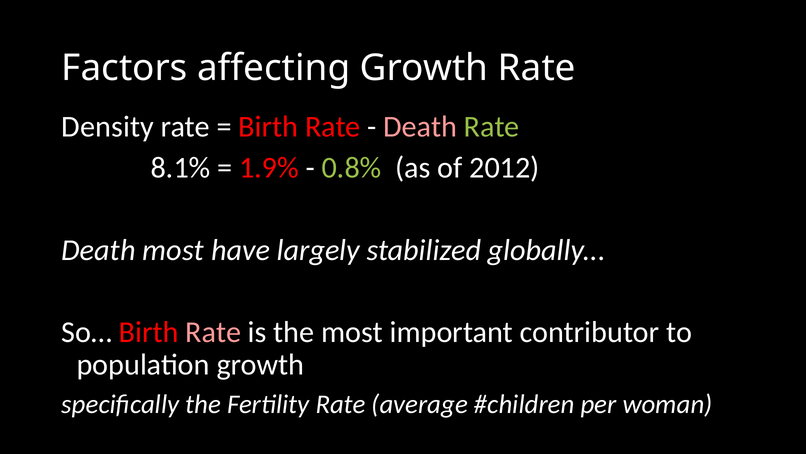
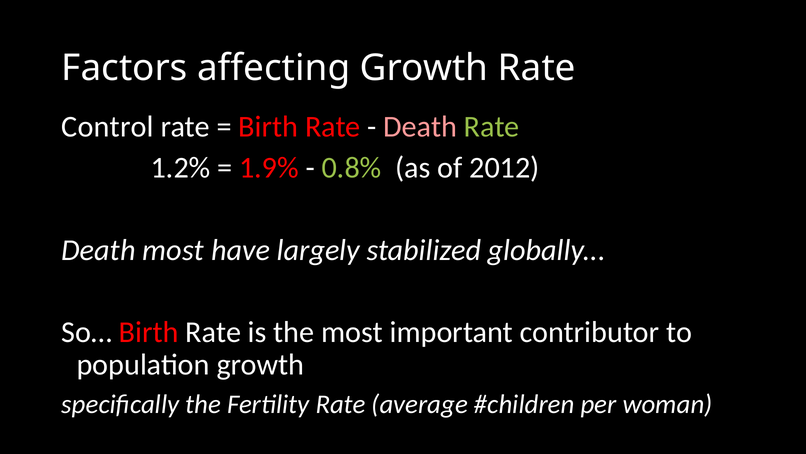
Density: Density -> Control (108, 127)
8.1%: 8.1% -> 1.2% (180, 168)
Rate colour: pink -> white (213, 332)
